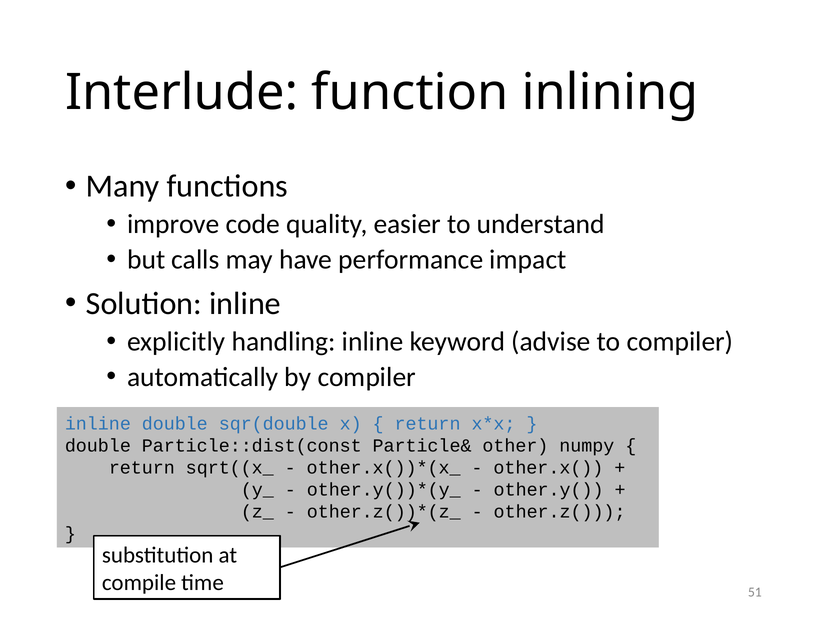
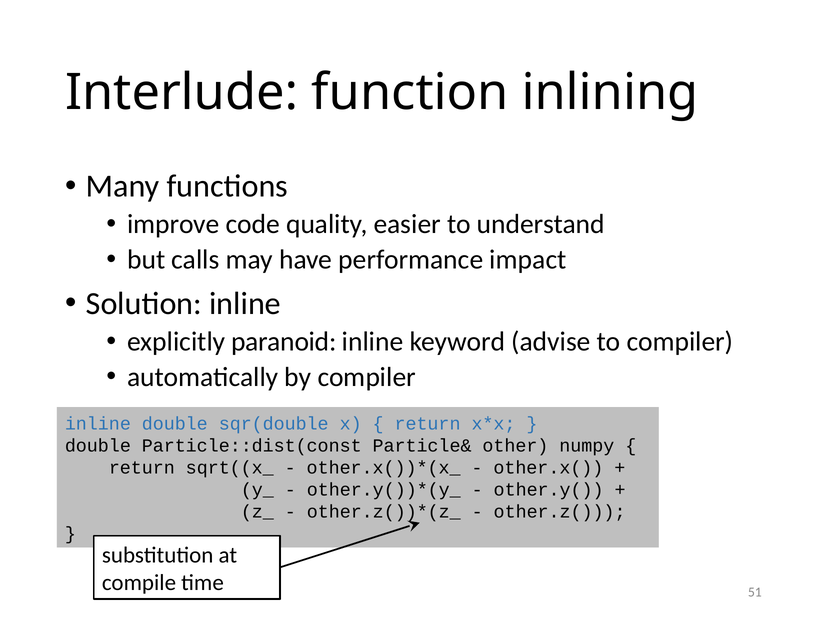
handling: handling -> paranoid (284, 342)
